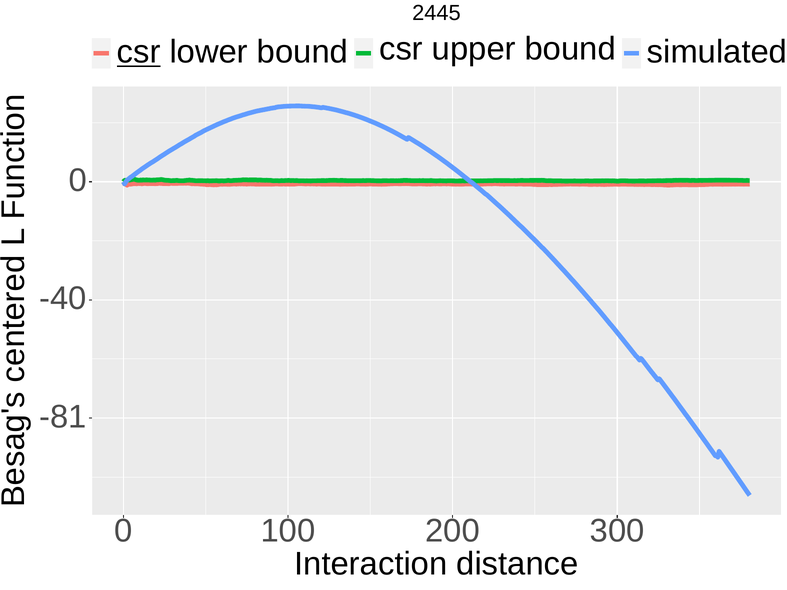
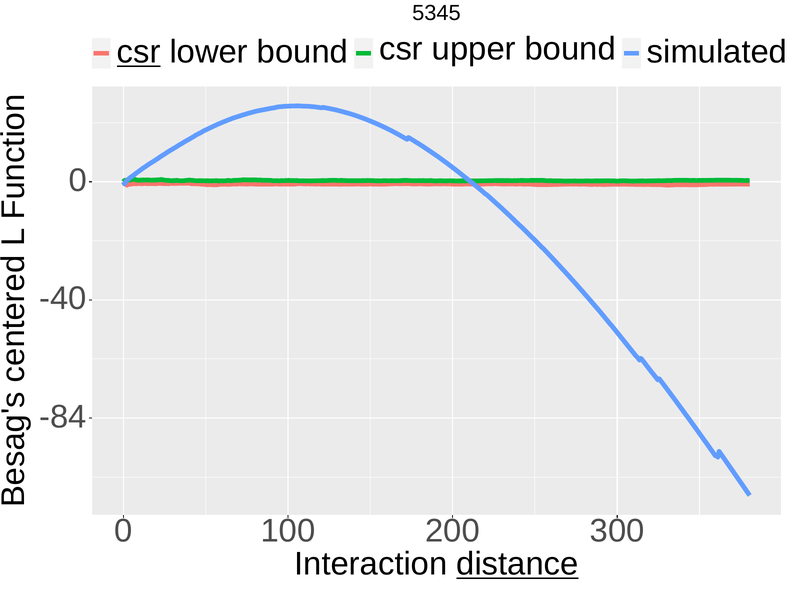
2445: 2445 -> 5345 (436, 13)
-81: -81 -> -84 (63, 417)
distance underline: none -> present (517, 564)
